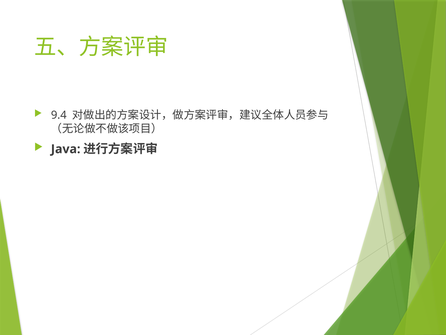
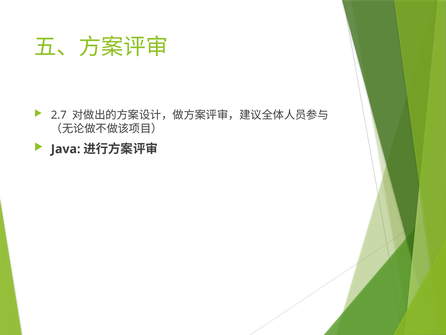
9.4: 9.4 -> 2.7 (59, 115)
